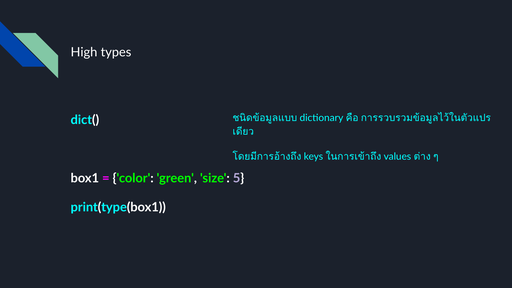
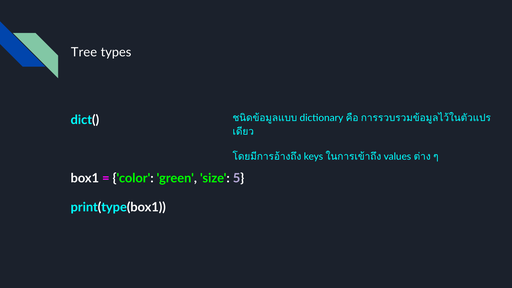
High: High -> Tree (84, 52)
